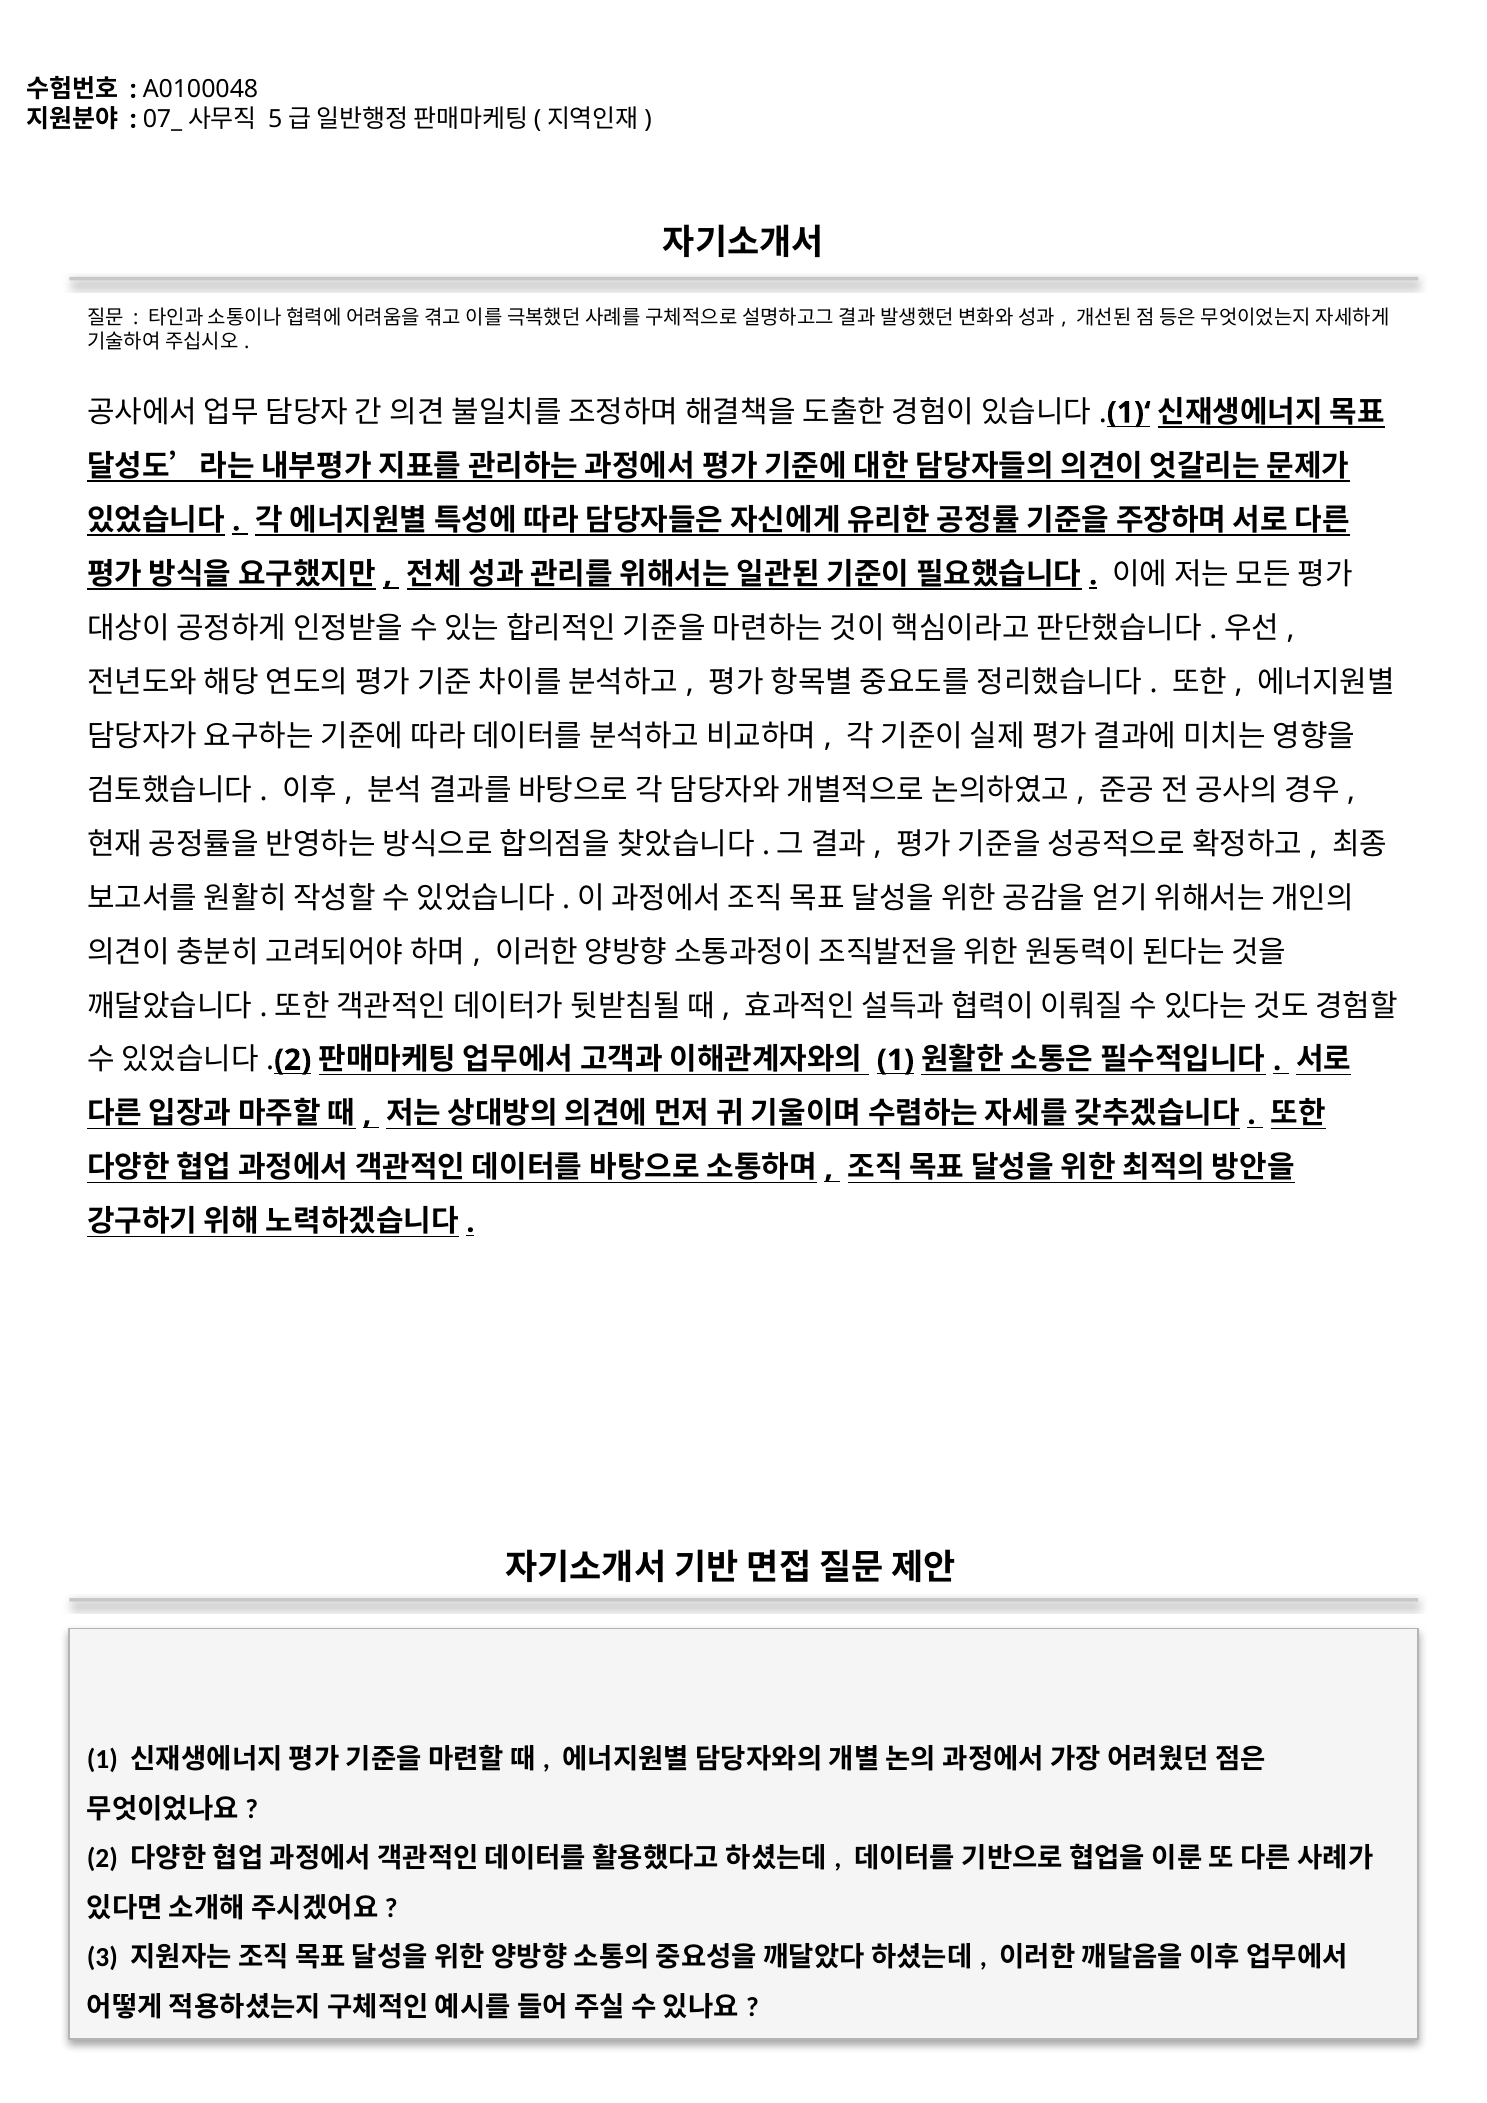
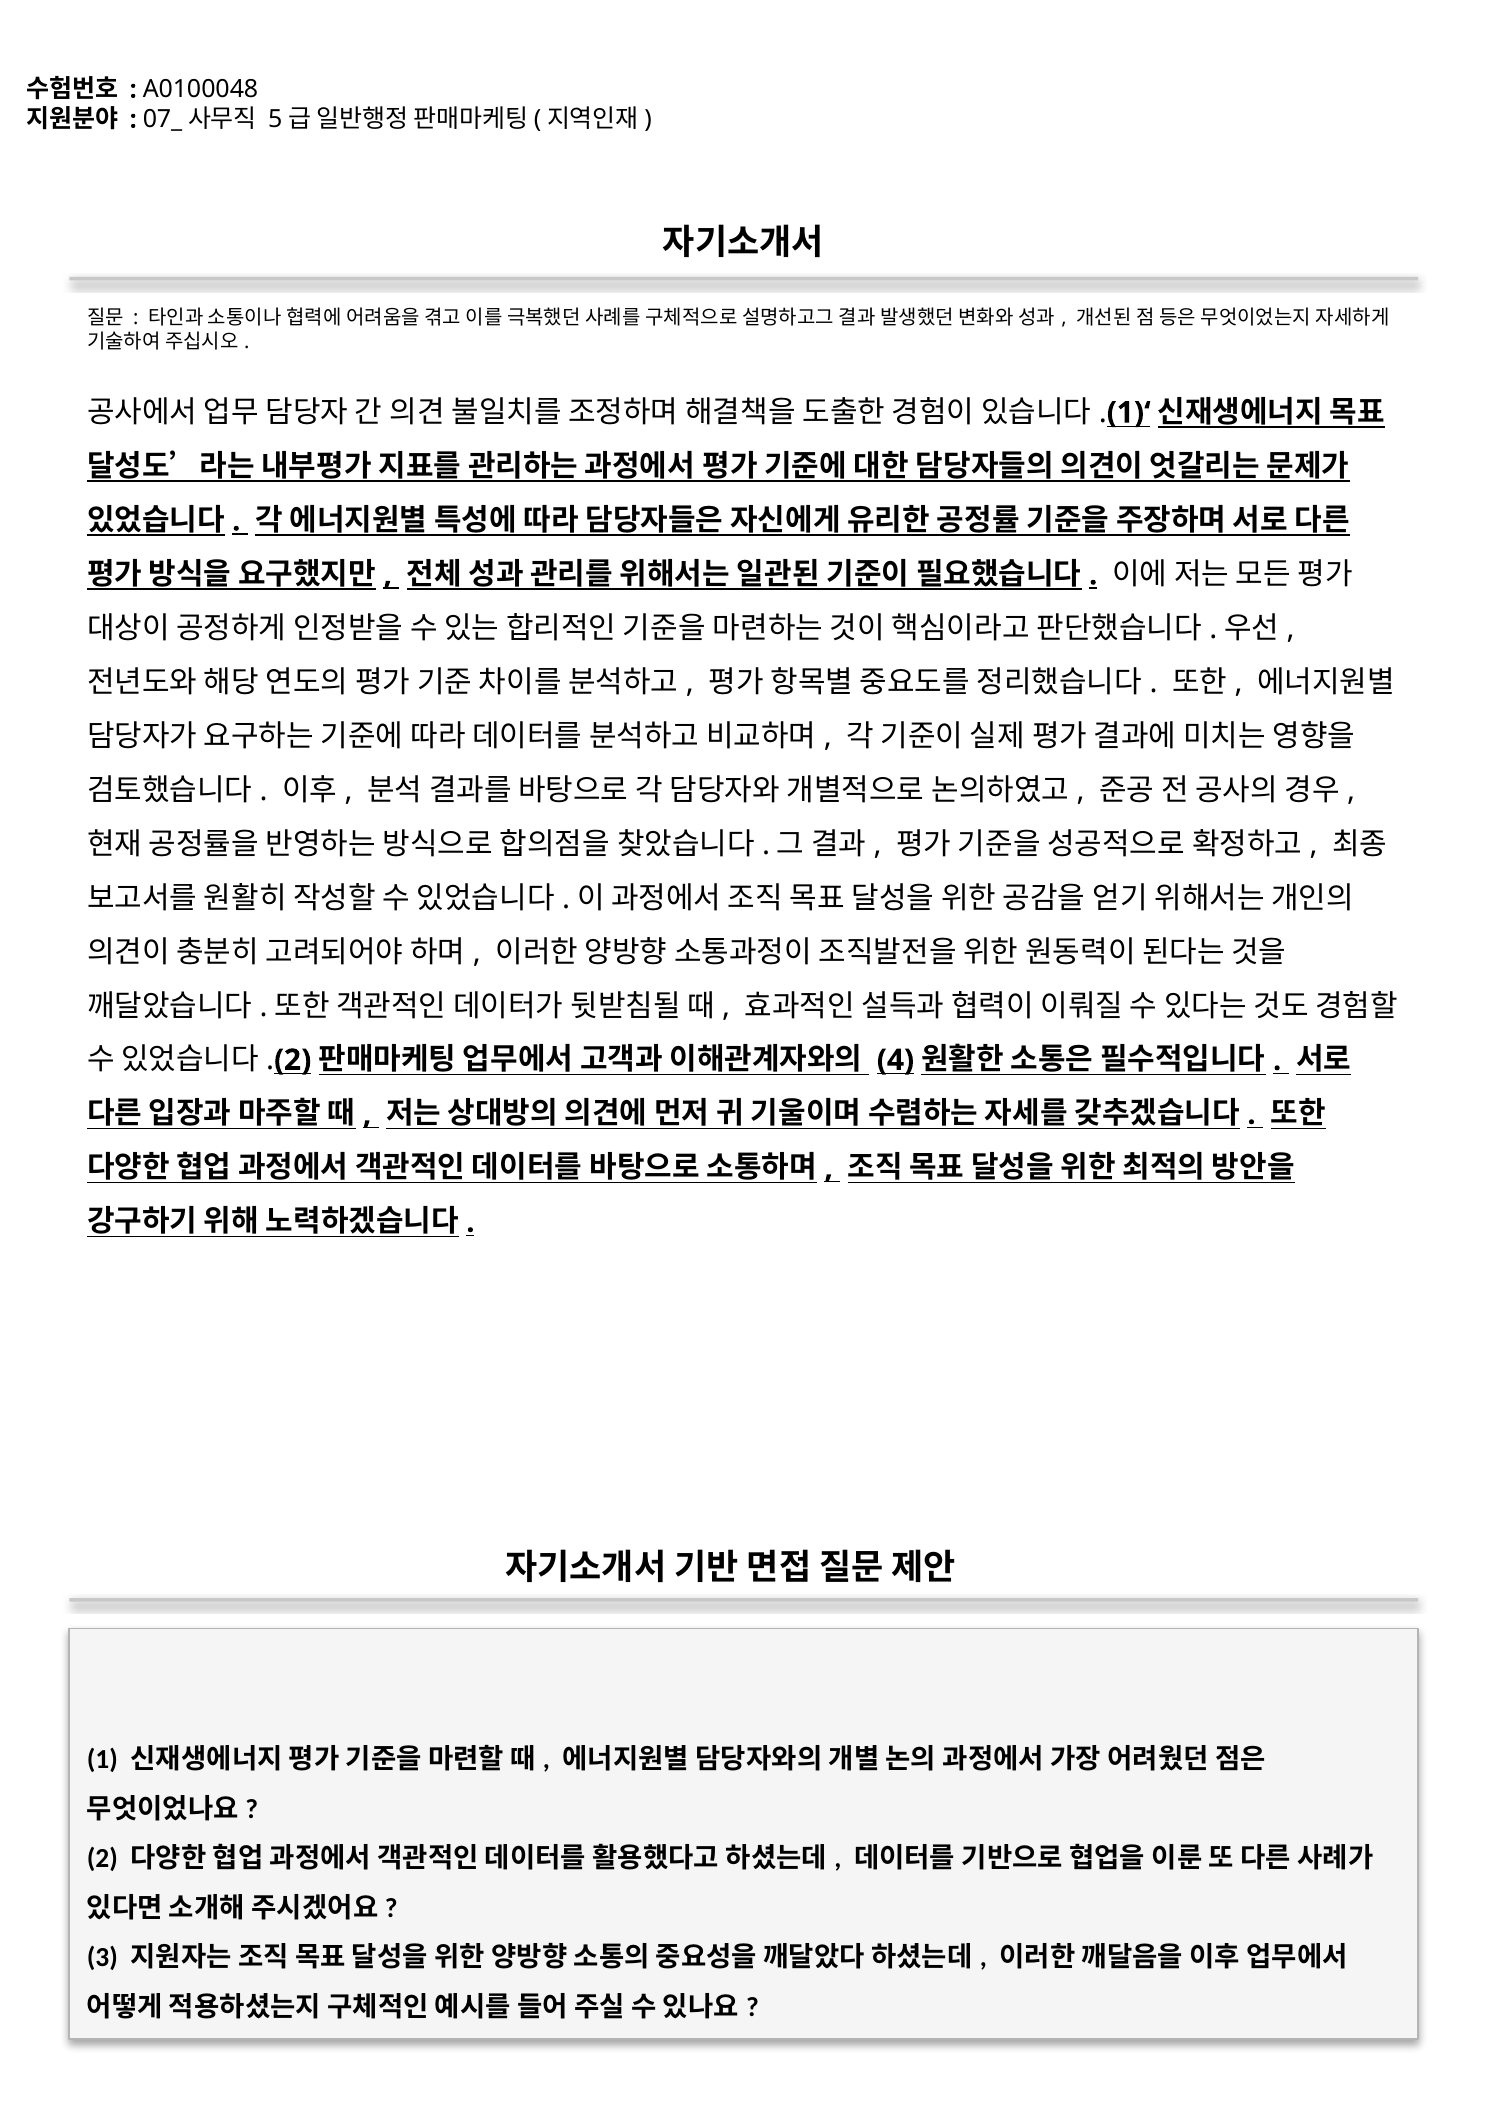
1: 1 -> 4 (895, 1060)
